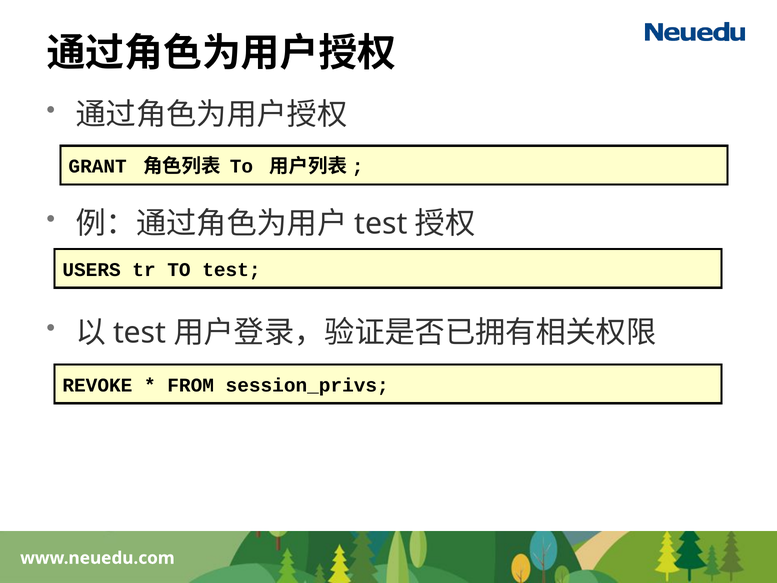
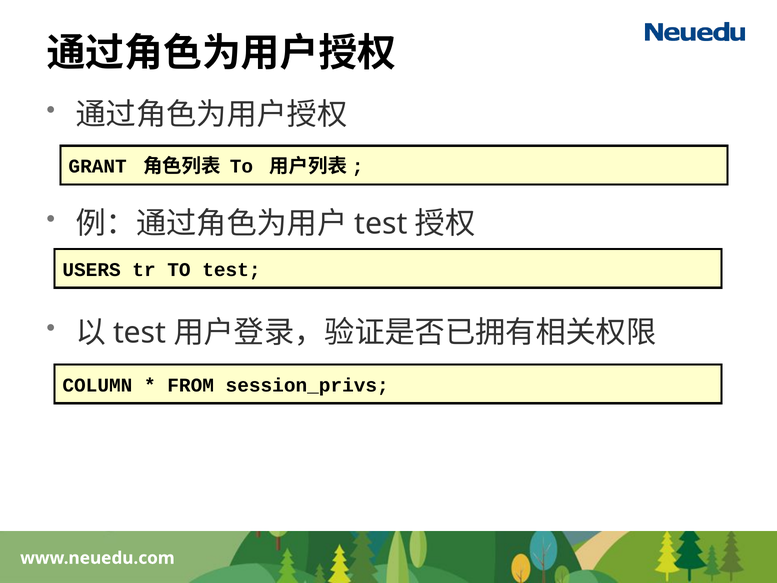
REVOKE: REVOKE -> COLUMN (97, 385)
